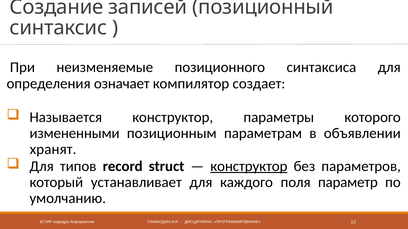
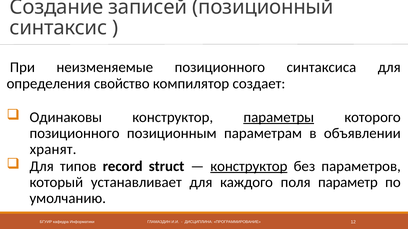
означает: означает -> свойство (122, 84)
Называется: Называется -> Одинаковы (66, 117)
параметры underline: none -> present (279, 117)
измененными: измененными -> позиционного (75, 134)
